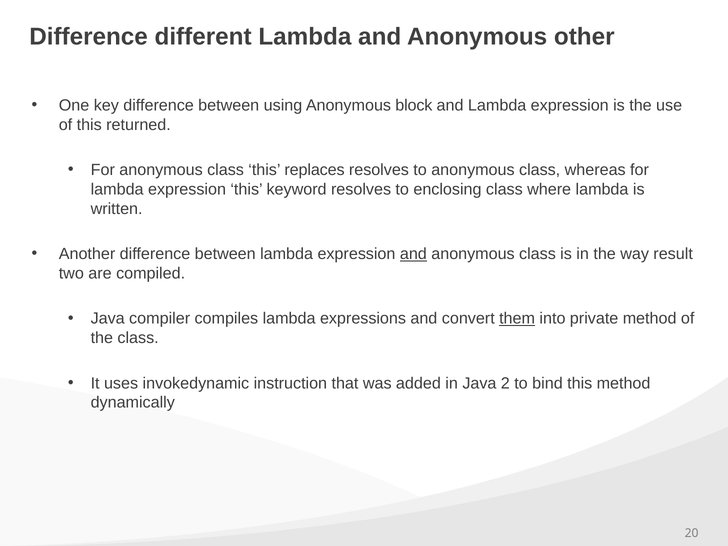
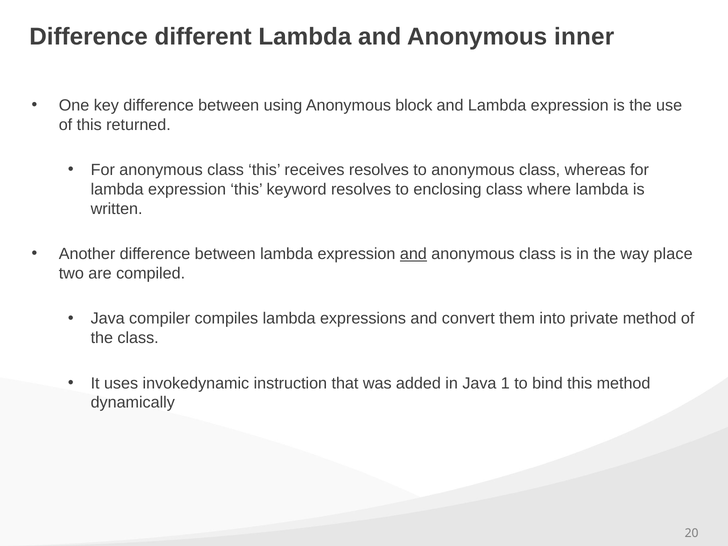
other: other -> inner (584, 37)
replaces: replaces -> receives (314, 170)
result: result -> place (673, 254)
them underline: present -> none (517, 319)
2: 2 -> 1 (505, 383)
